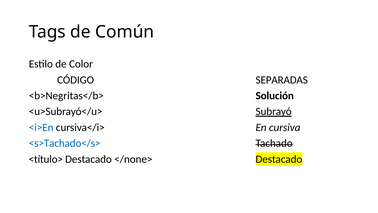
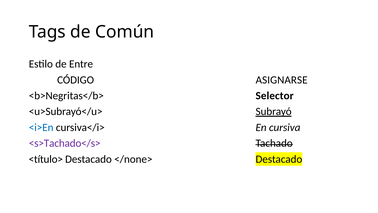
Color: Color -> Entre (81, 64)
SEPARADAS: SEPARADAS -> ASIGNARSE (282, 80)
Solución: Solución -> Selector (275, 96)
<s>Tachado</s> colour: blue -> purple (65, 143)
